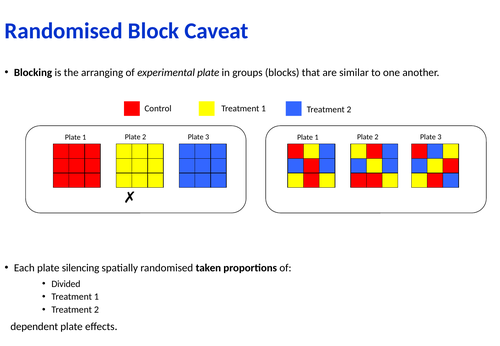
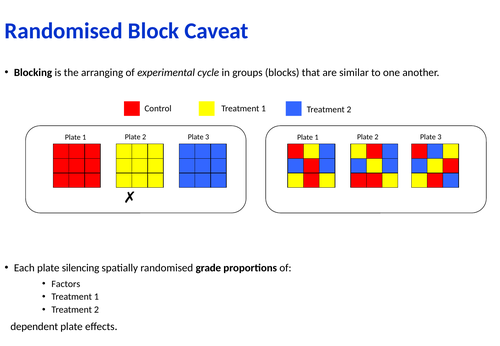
experimental plate: plate -> cycle (208, 72)
taken: taken -> grade (208, 268)
Divided: Divided -> Factors (66, 284)
